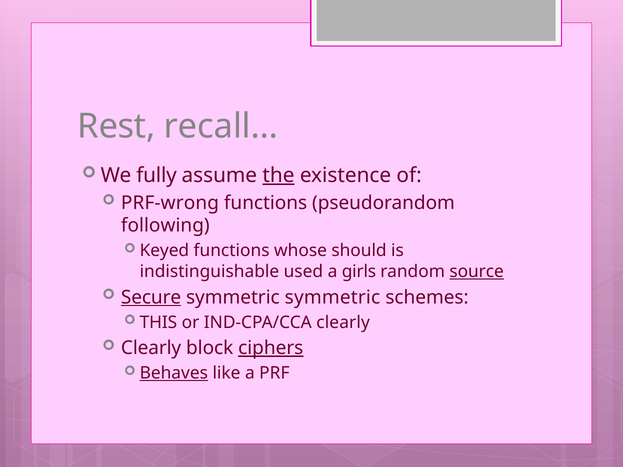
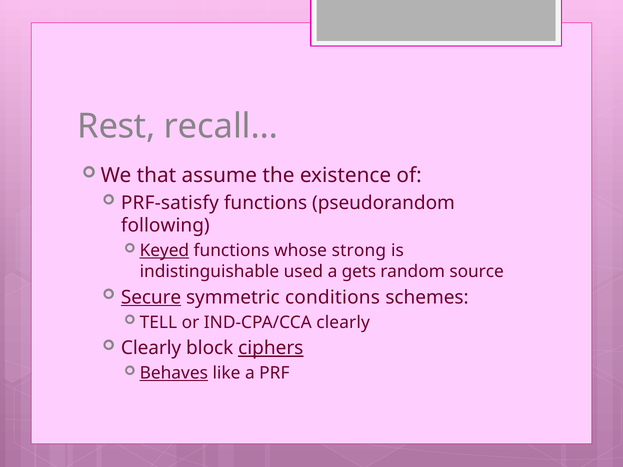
fully: fully -> that (156, 175)
the underline: present -> none (278, 175)
PRF-wrong: PRF-wrong -> PRF-satisfy (170, 203)
Keyed underline: none -> present (164, 251)
should: should -> strong (359, 251)
girls: girls -> gets (359, 272)
source underline: present -> none (477, 272)
symmetric symmetric: symmetric -> conditions (332, 297)
THIS: THIS -> TELL (158, 323)
